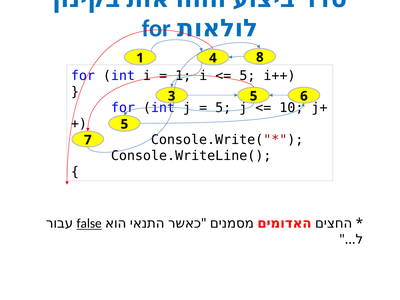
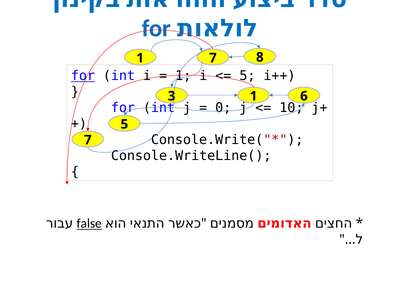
1 4: 4 -> 7 (213, 58)
for underline: none -> present (83, 76)
5: 5 -> 1 (254, 96)
5: 5 -> 0 (223, 108)
